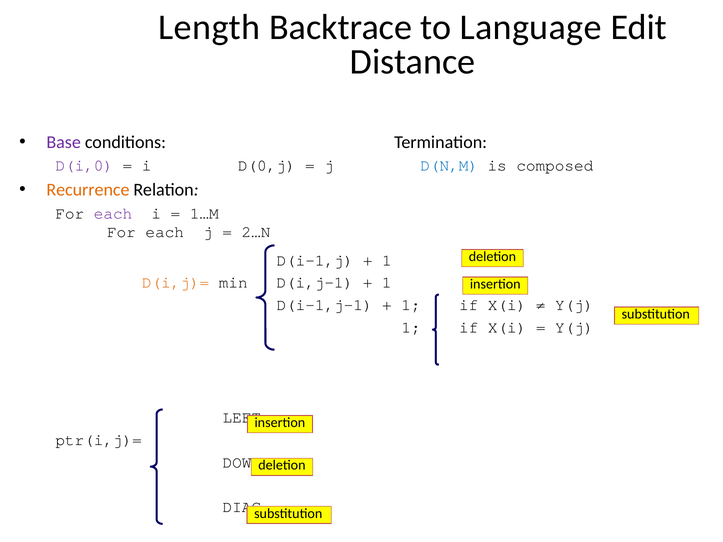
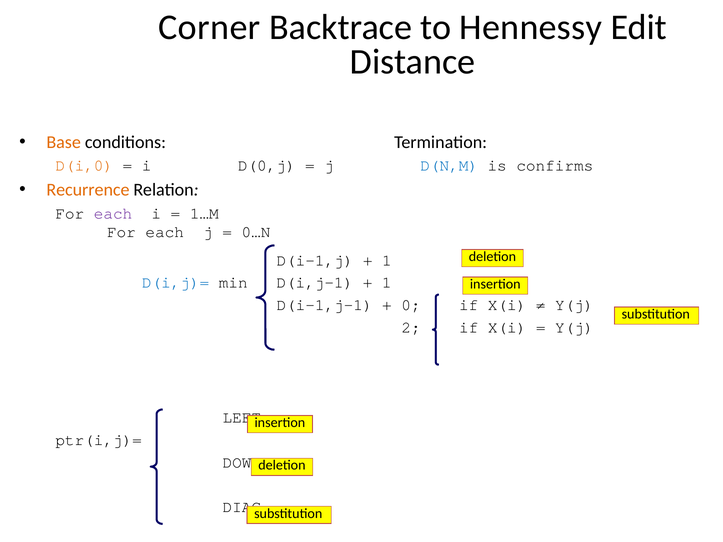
Length: Length -> Corner (209, 27)
Language: Language -> Hennessy (531, 27)
Base colour: purple -> orange (64, 142)
D(i,0 colour: purple -> orange (84, 166)
composed: composed -> confirms (555, 166)
2…N: 2…N -> 0…N (256, 232)
D(i,j)= colour: orange -> blue (176, 283)
1: 1 -> 0 (411, 305)
1: 1 -> 2 (411, 328)
